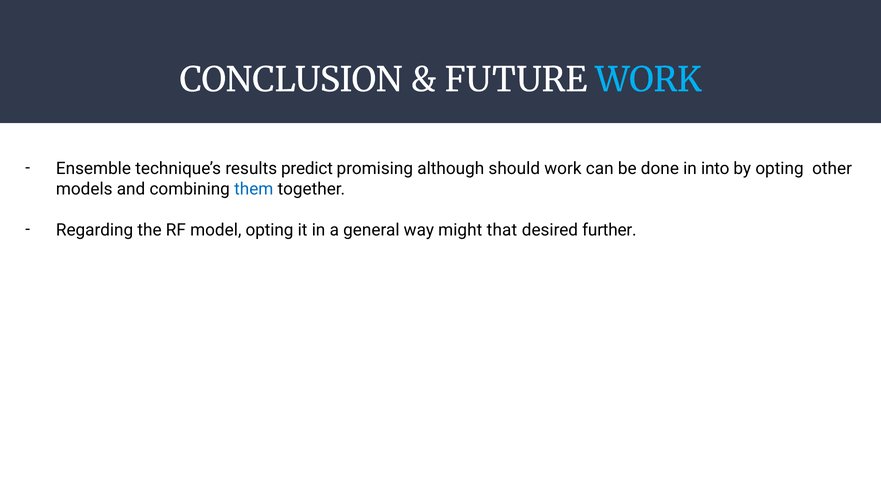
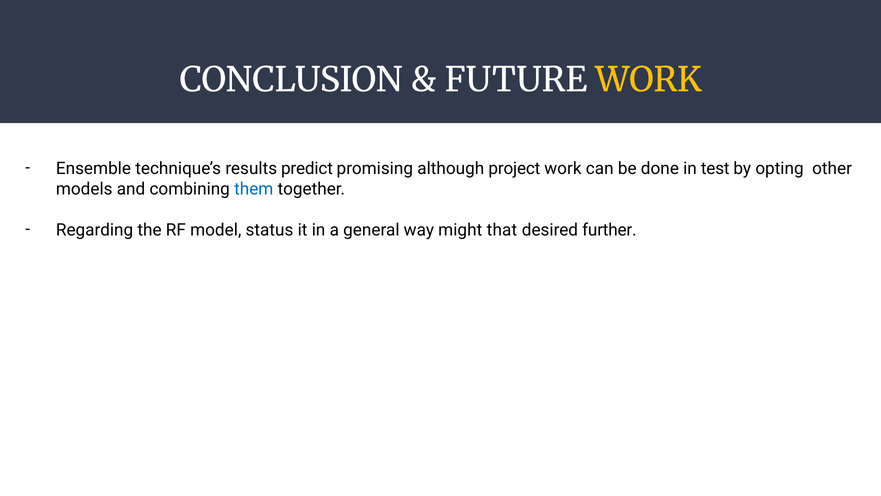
WORK colour: light blue -> yellow (648, 80)
should: should -> project (514, 168)
into: into -> test (715, 168)
model opting: opting -> status (269, 230)
